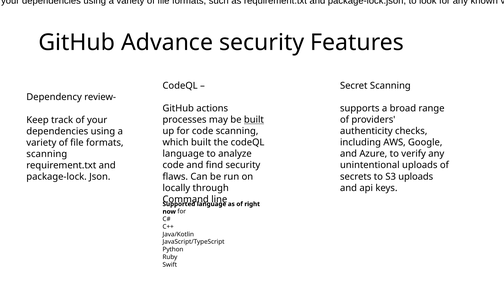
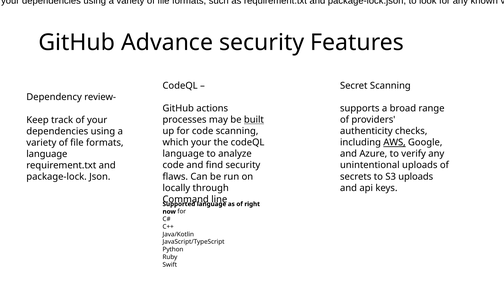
which built: built -> your (201, 142)
AWS underline: none -> present (395, 142)
scanning: scanning -> language (47, 154)
